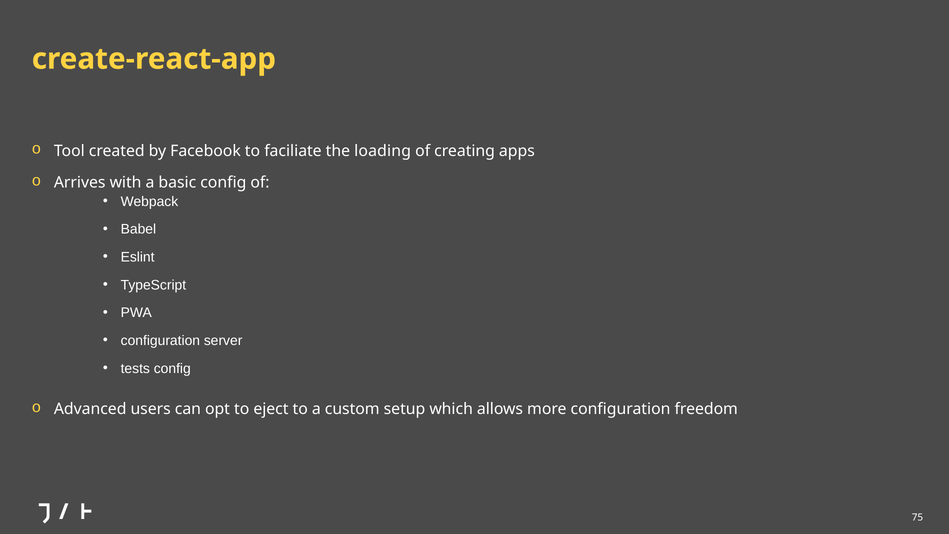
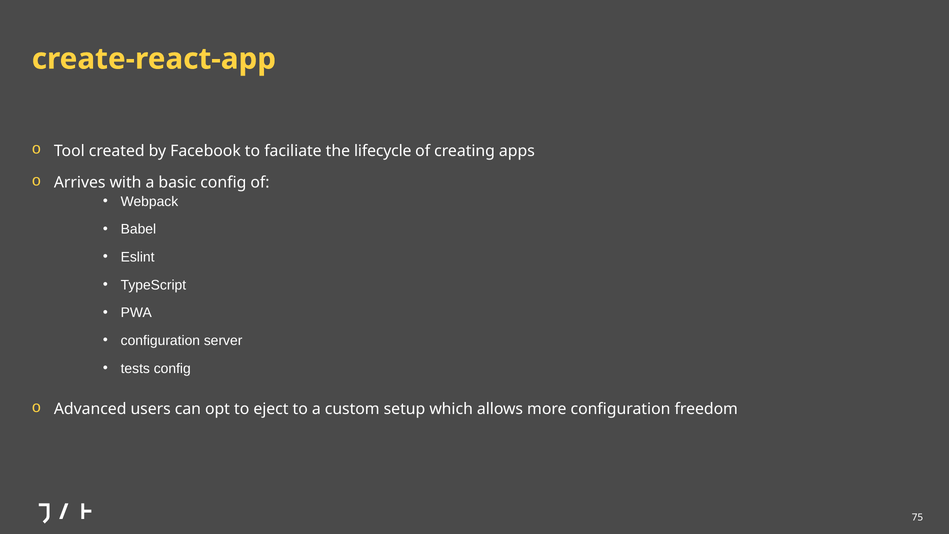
loading: loading -> lifecycle (383, 151)
